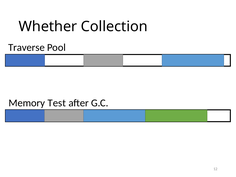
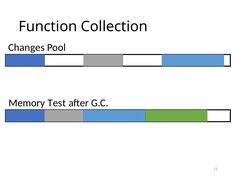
Whether: Whether -> Function (48, 26)
Traverse: Traverse -> Changes (26, 48)
